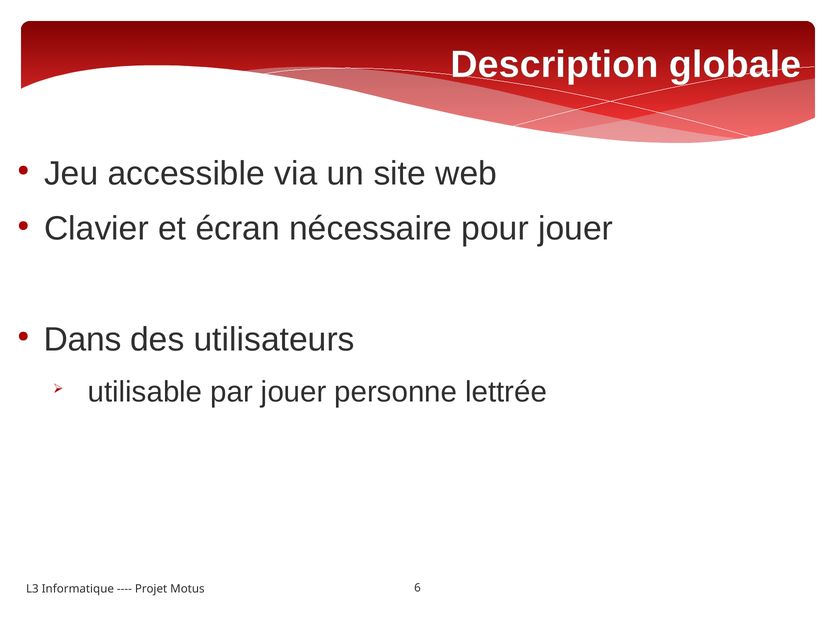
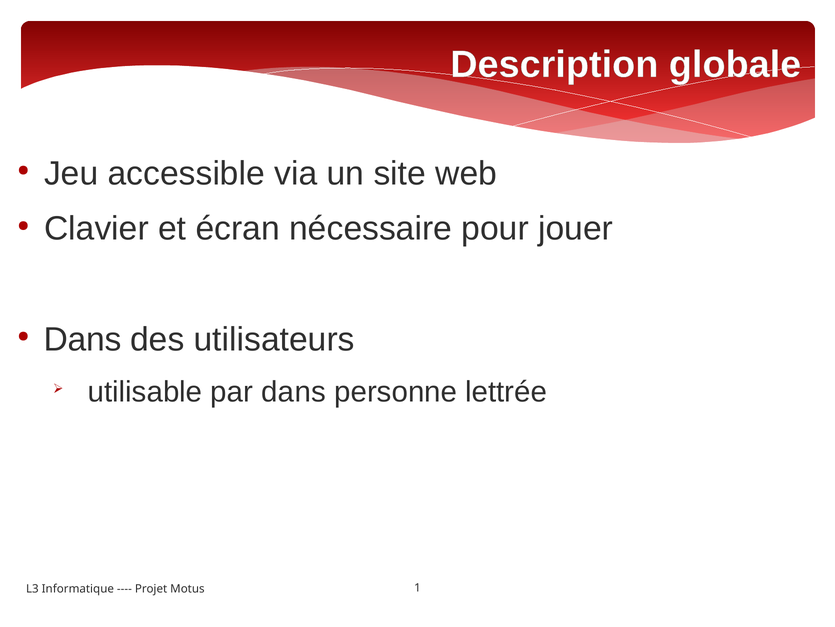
par jouer: jouer -> dans (294, 392)
6: 6 -> 1 (418, 587)
